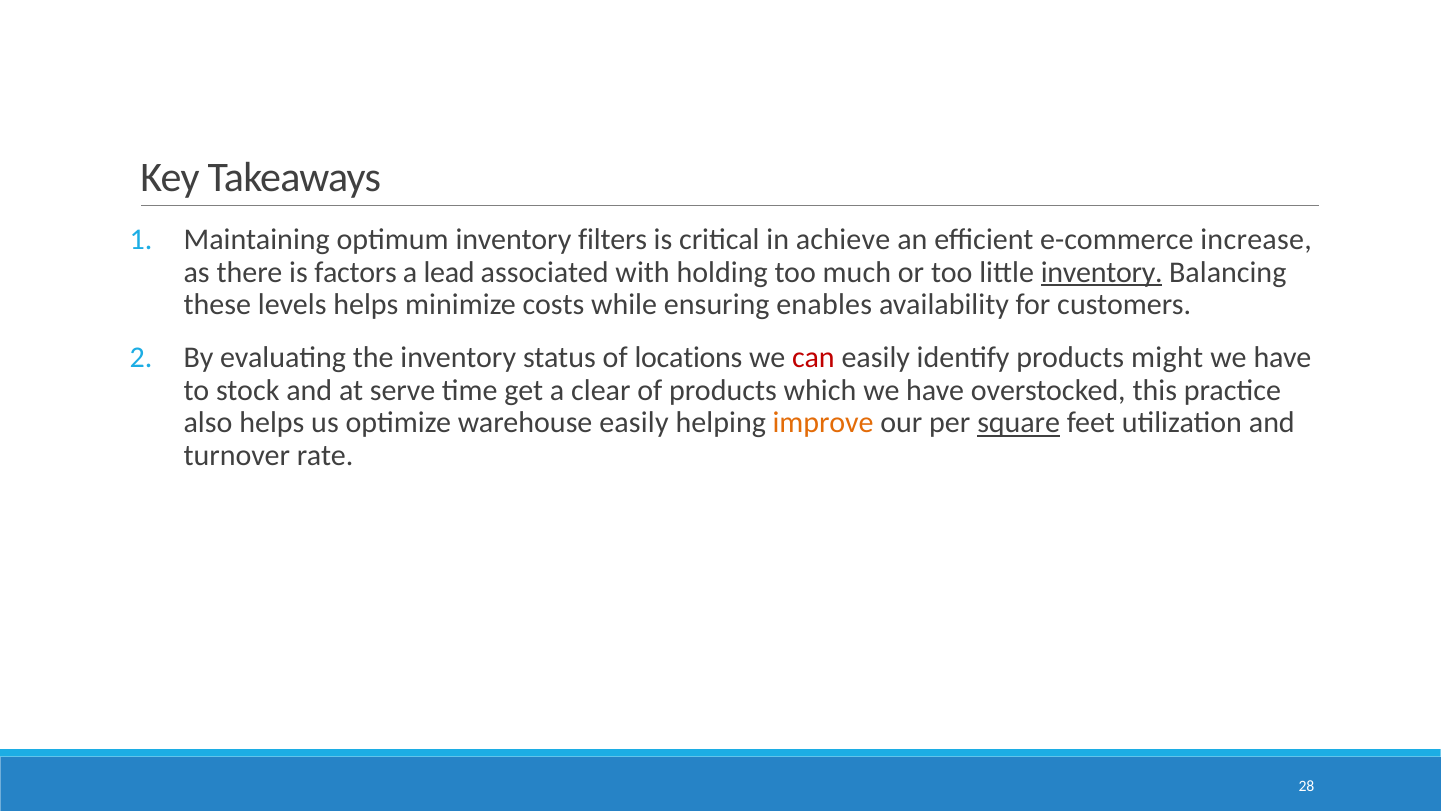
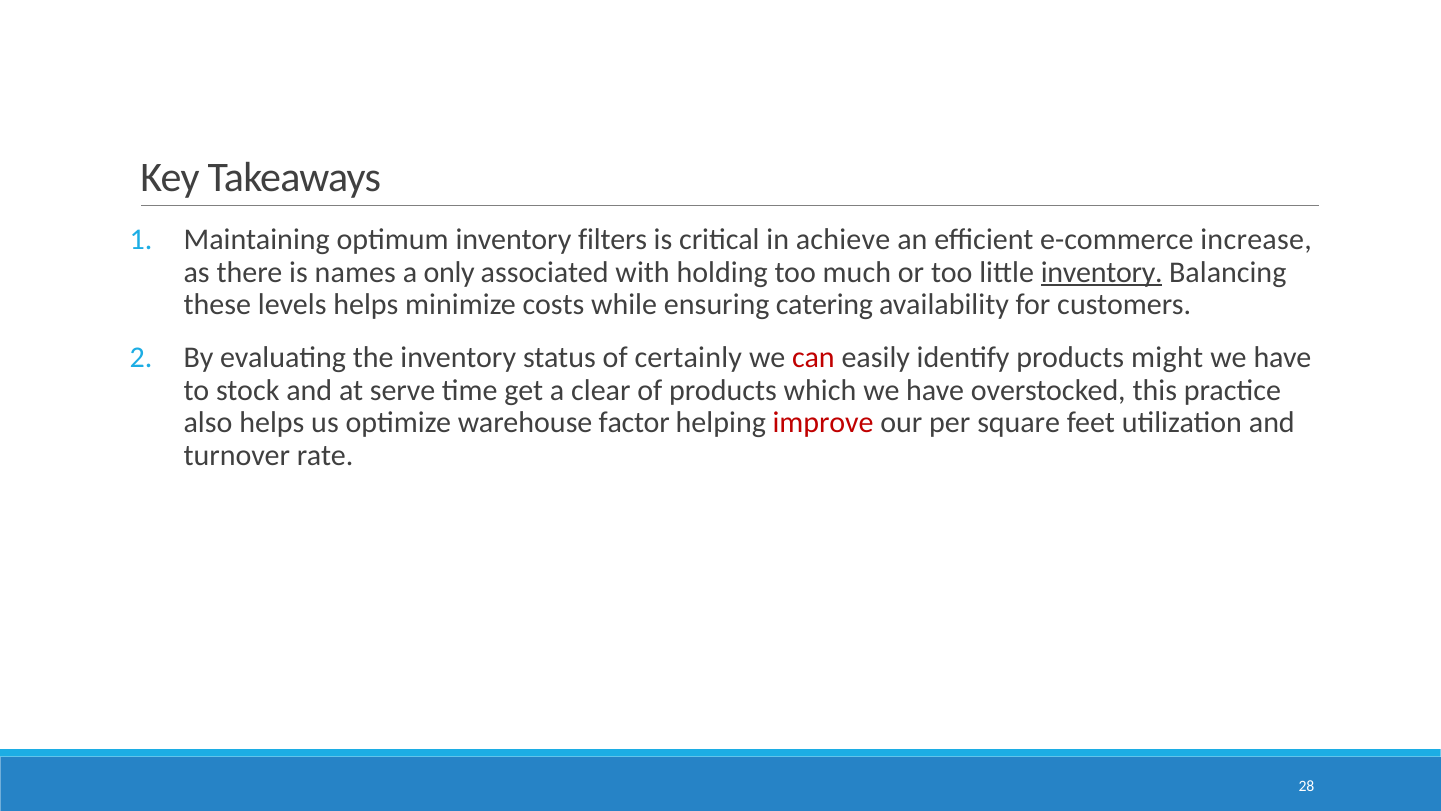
factors: factors -> names (355, 272)
lead: lead -> only (449, 272)
enables: enables -> catering (824, 304)
locations: locations -> certainly (688, 358)
warehouse easily: easily -> factor (634, 423)
improve colour: orange -> red (823, 423)
square underline: present -> none (1019, 423)
